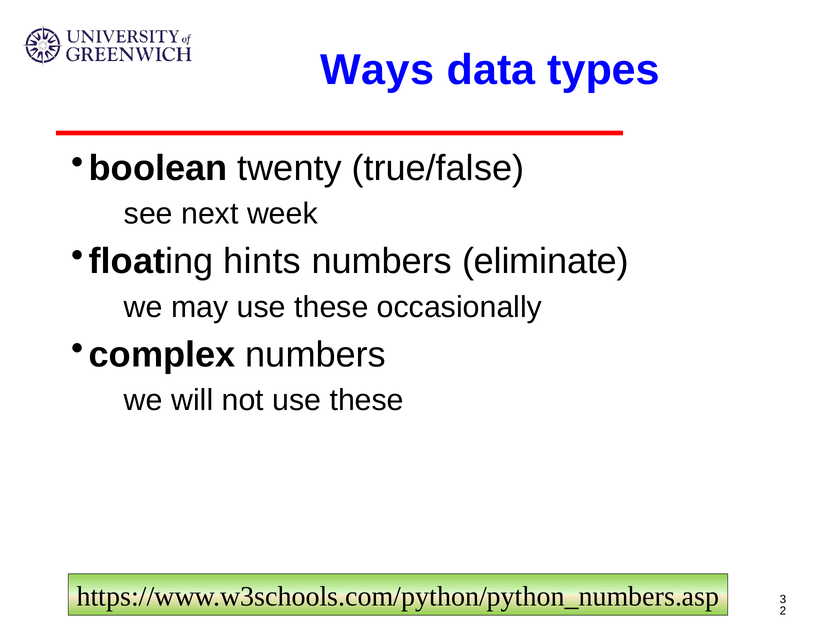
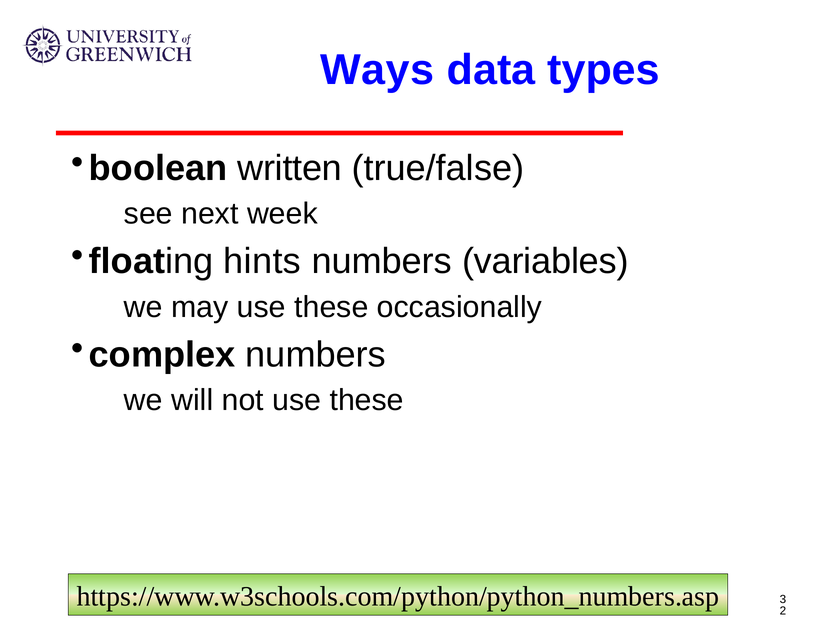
twenty: twenty -> written (290, 168)
eliminate: eliminate -> variables (545, 261)
